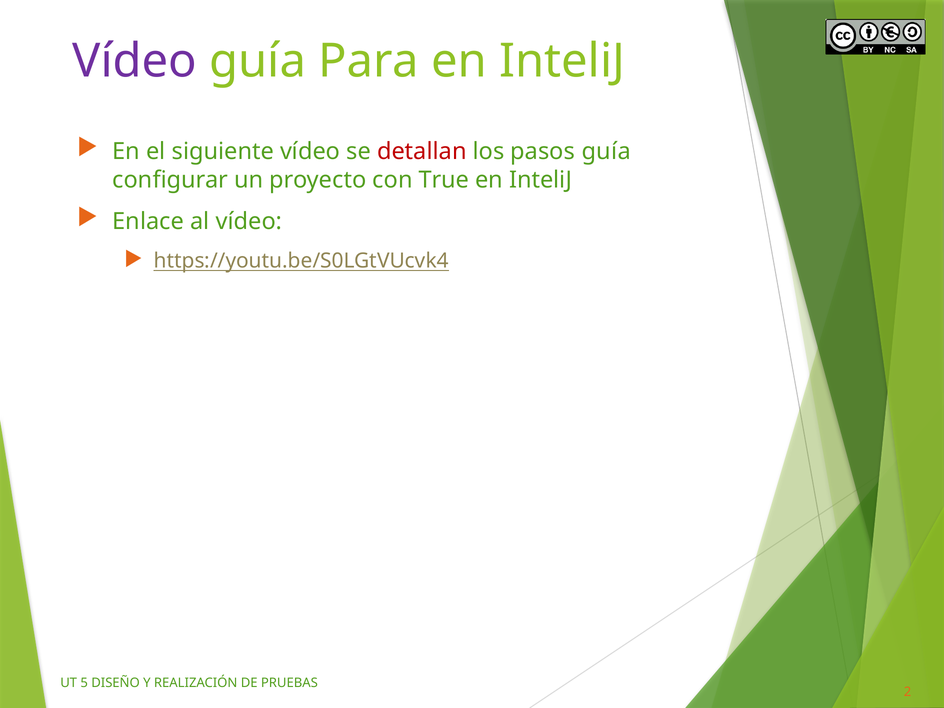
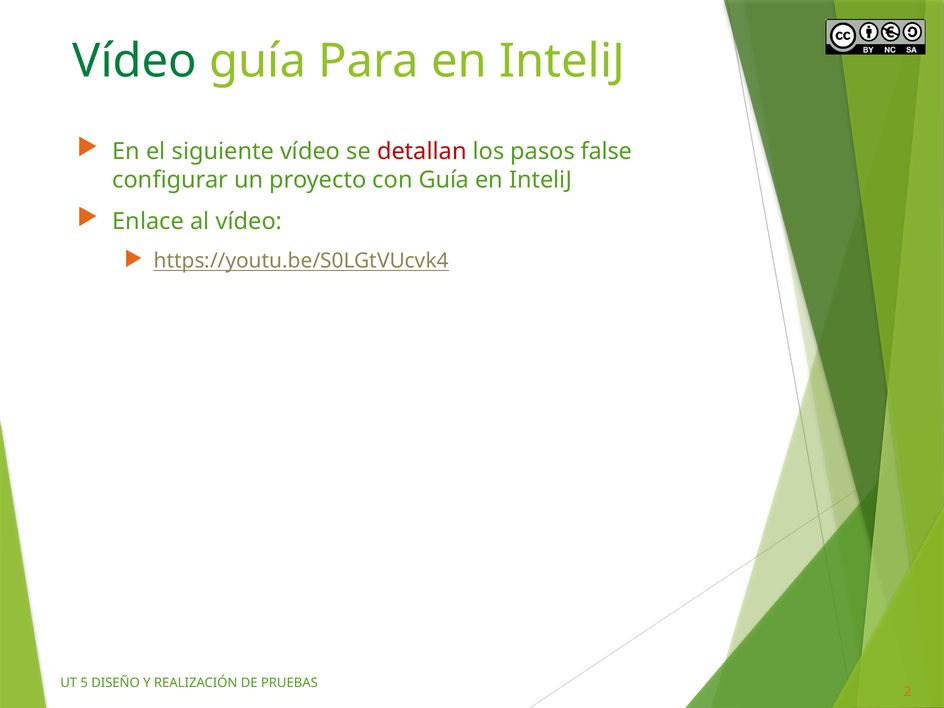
Vídeo colour: purple -> green (135, 61)
pasos guía: guía -> false (606, 152)
con True: True -> Guía (444, 180)
